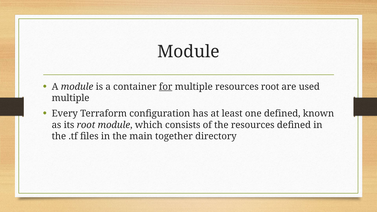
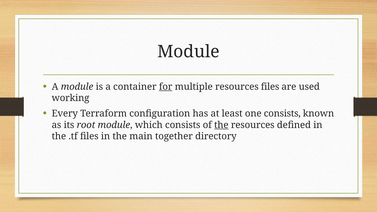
resources root: root -> files (270, 87)
multiple: multiple -> working (71, 98)
one defined: defined -> consists (282, 114)
the underline: none -> present (221, 125)
